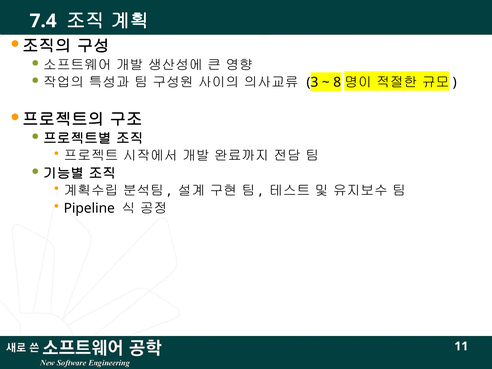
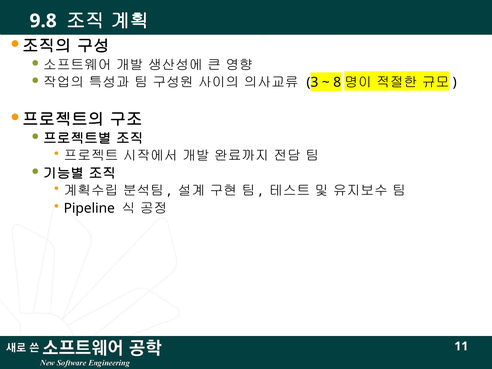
7.4: 7.4 -> 9.8 (43, 21)
